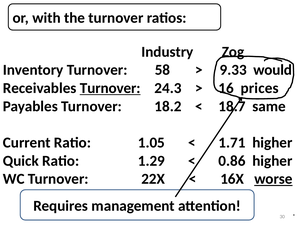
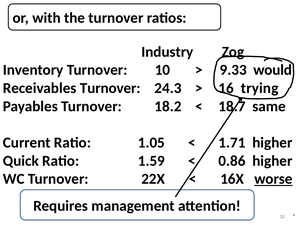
58: 58 -> 10 (162, 70)
Turnover underline: present -> none (110, 88)
prices: prices -> trying (260, 88)
1.29: 1.29 -> 1.59 (151, 161)
